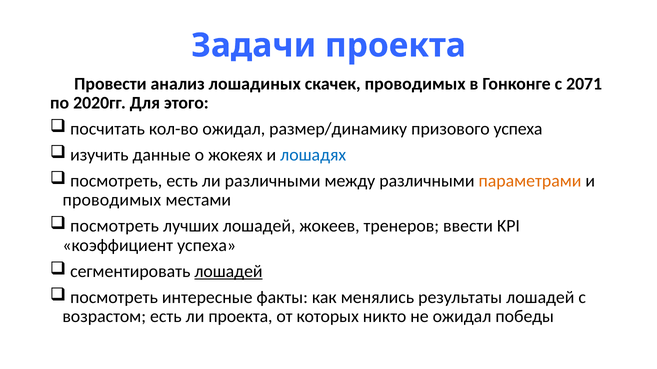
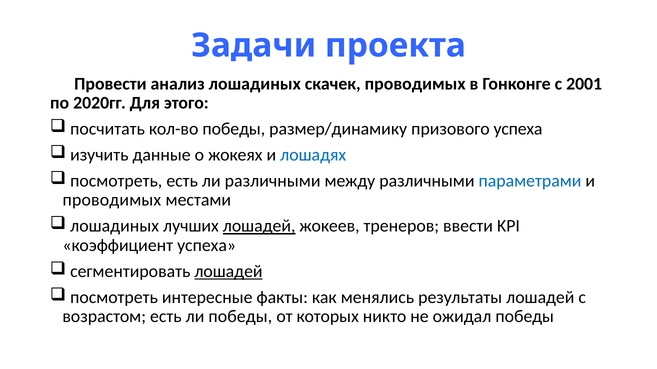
2071: 2071 -> 2001 (584, 84)
кол-во ожидал: ожидал -> победы (234, 129)
параметрами colour: orange -> blue (530, 181)
посмотреть: посмотреть -> лошадиных (115, 226)
лошадей underline: none -> present (259, 226)
ли проекта: проекта -> победы (240, 317)
